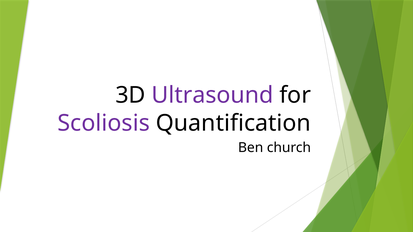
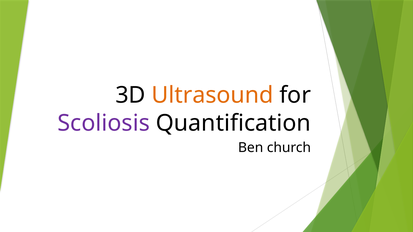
Ultrasound colour: purple -> orange (212, 95)
